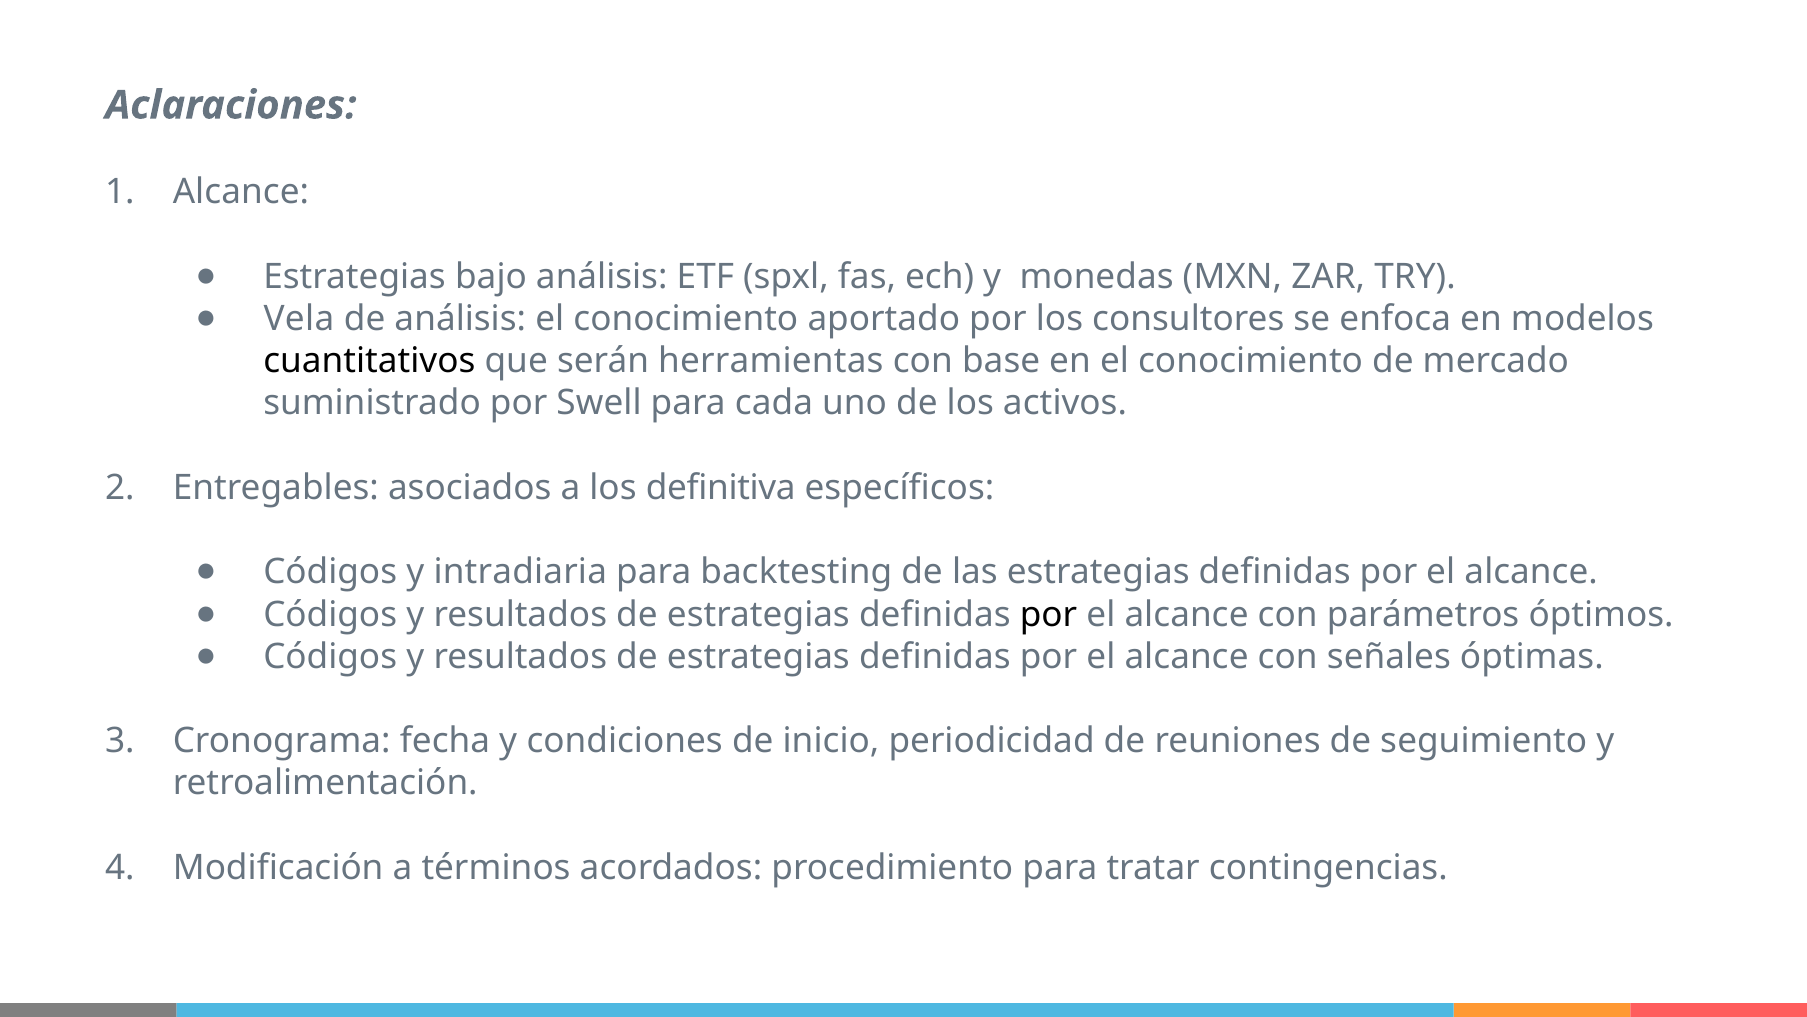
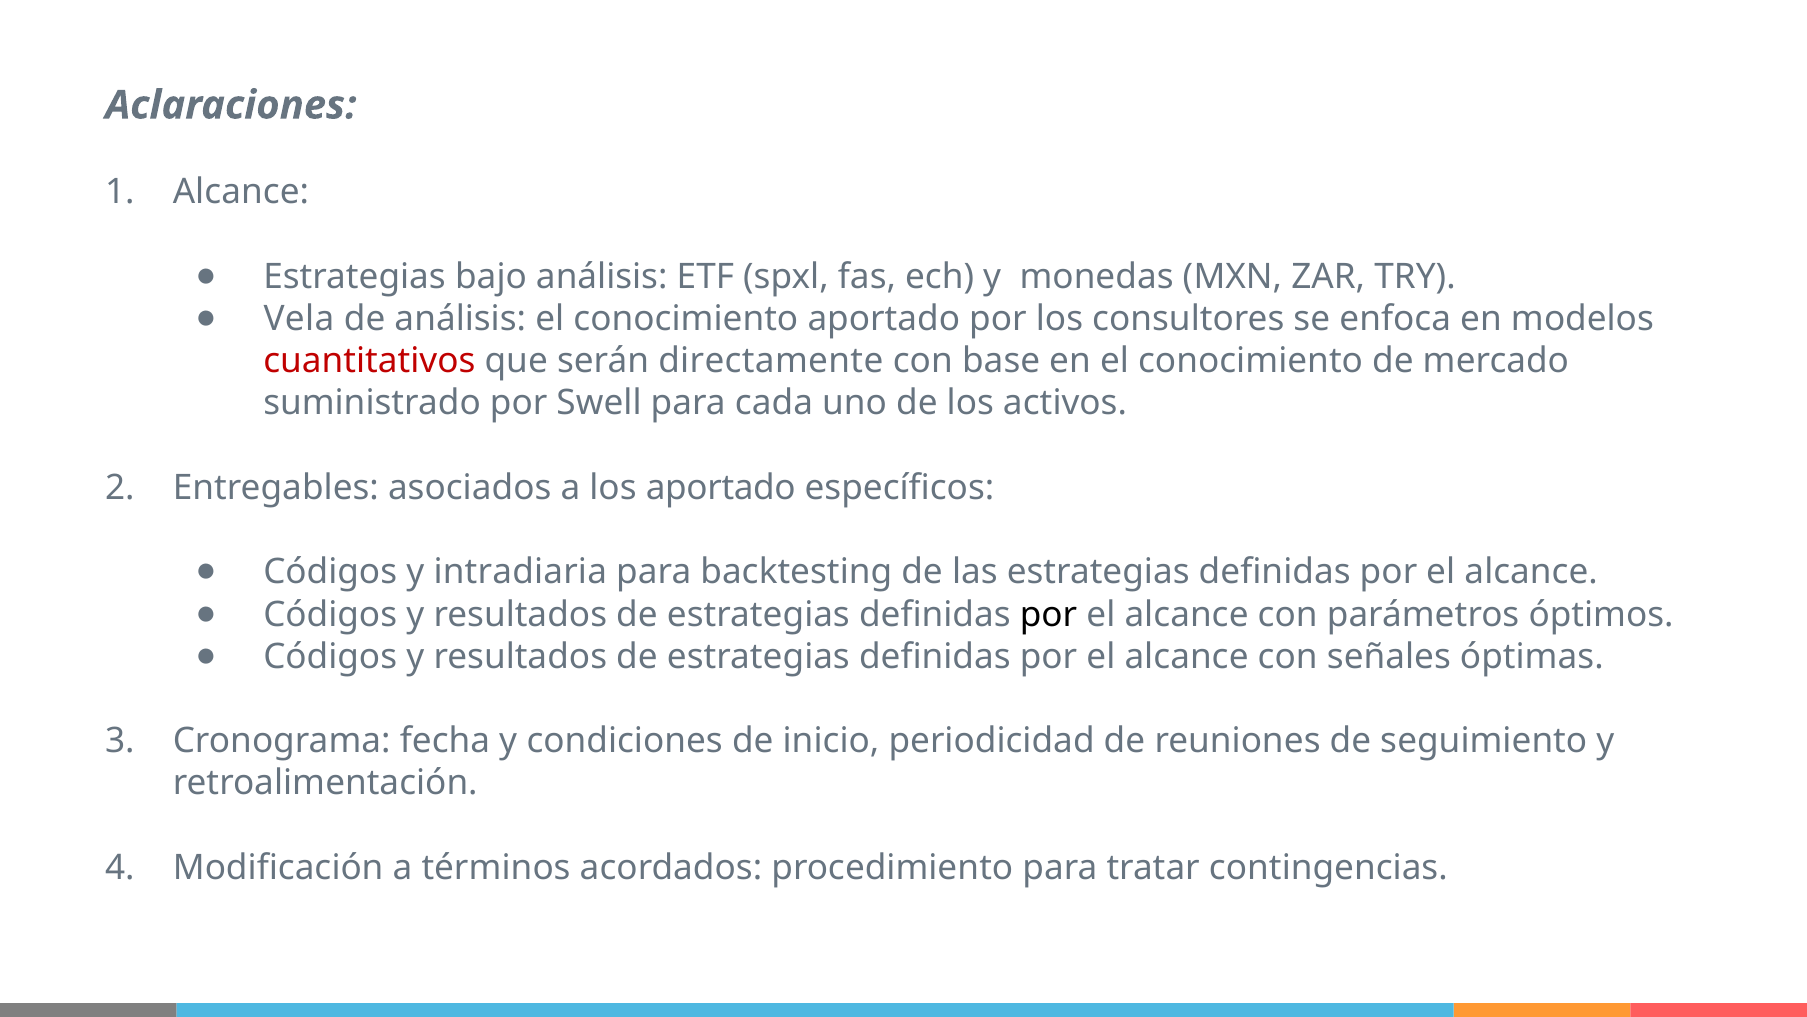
cuantitativos colour: black -> red (369, 361)
herramientas: herramientas -> directamente (771, 361)
los definitiva: definitiva -> aportado (721, 488)
